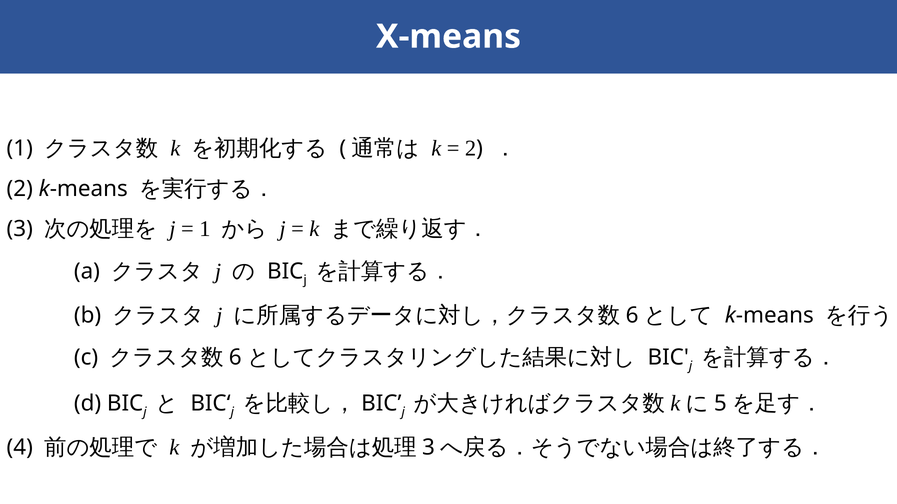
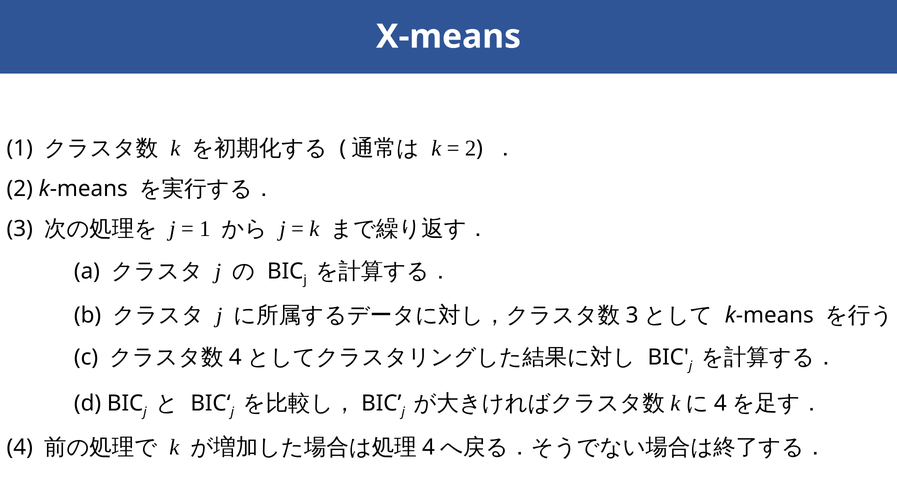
6: 6 -> 3 (632, 316)
6: 6 -> 4 (235, 358)
5: 5 -> 4 (720, 404)
3: 3 -> 4 (428, 448)
